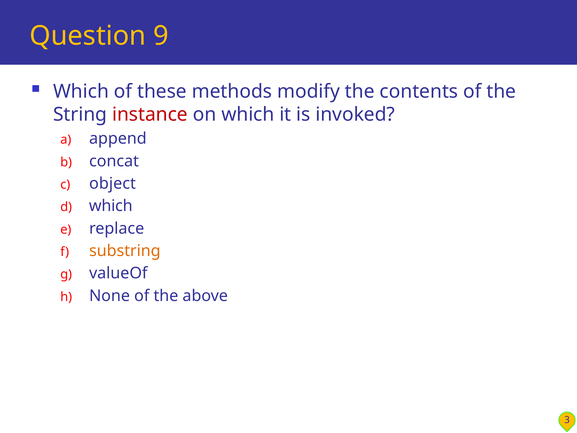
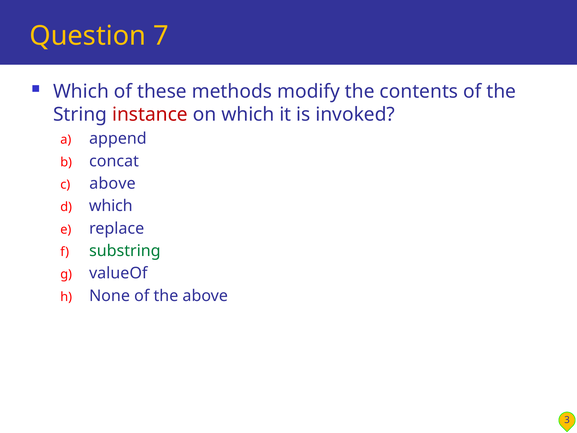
9: 9 -> 7 (161, 36)
object: object -> above (113, 183)
substring colour: orange -> green (125, 251)
